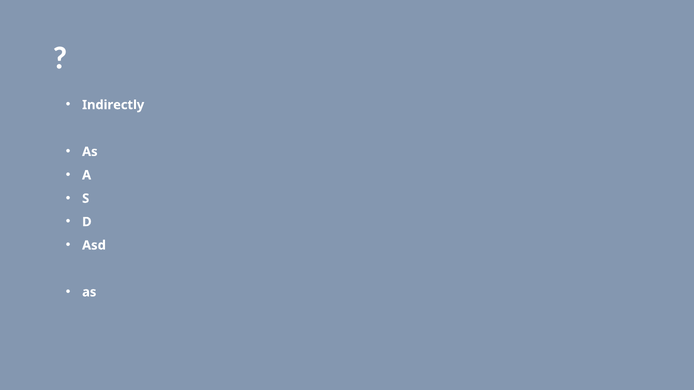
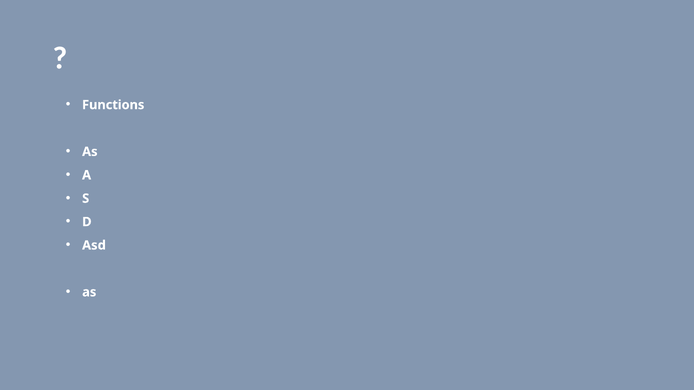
Indirectly: Indirectly -> Functions (113, 105)
